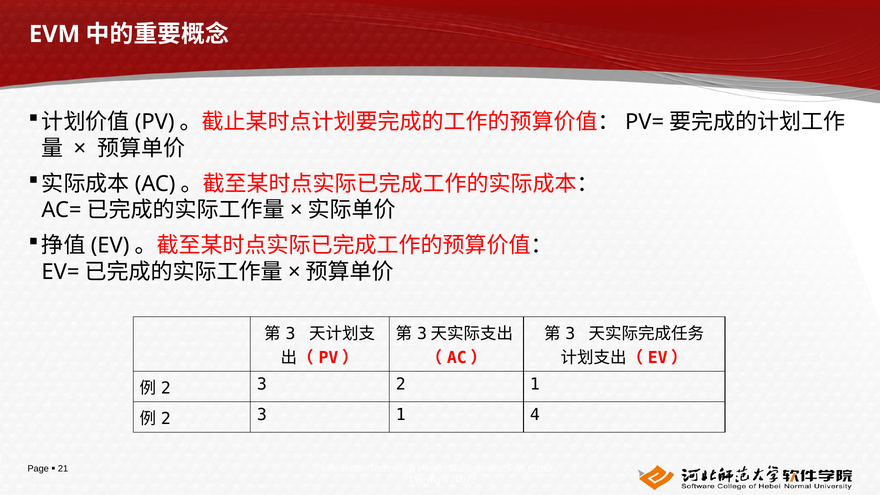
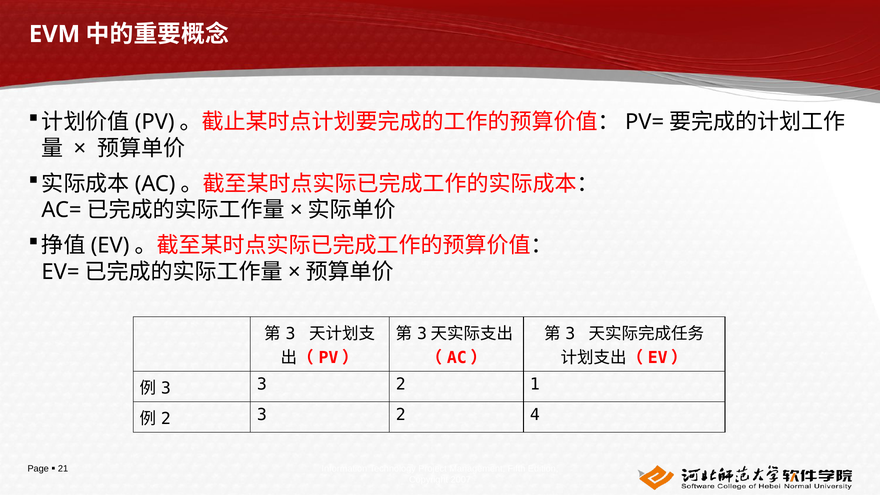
2: 2 -> 3 (166, 388)
2 3 1: 1 -> 2 (401, 415)
